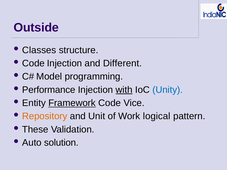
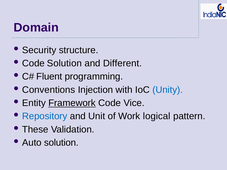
Outside: Outside -> Domain (36, 28)
Classes: Classes -> Security (39, 50)
Code Injection: Injection -> Solution (64, 63)
Model: Model -> Fluent (49, 77)
Performance: Performance -> Conventions (49, 90)
with underline: present -> none (124, 90)
Repository colour: orange -> blue (45, 116)
